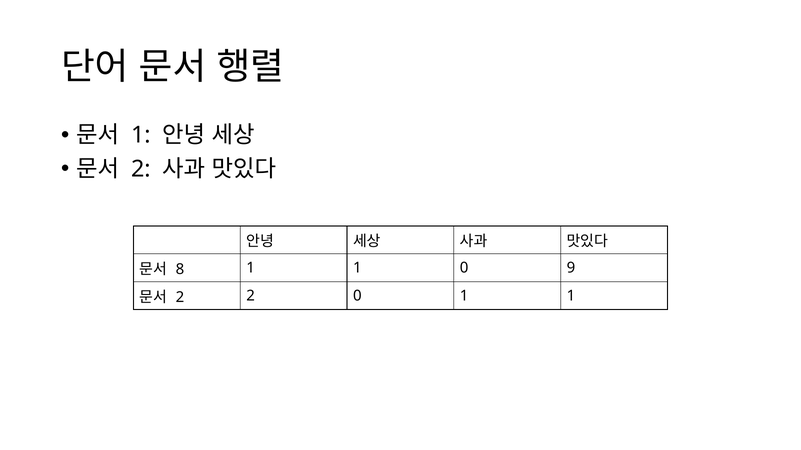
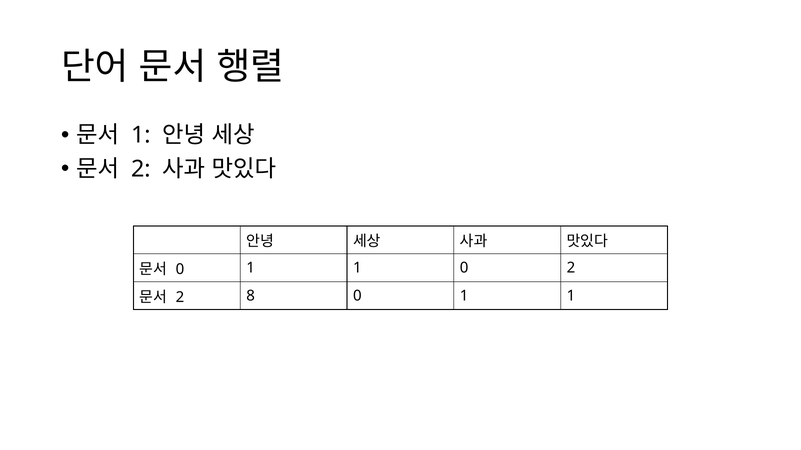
8: 8 -> 0 (180, 270)
0 9: 9 -> 2 (571, 268)
2 2: 2 -> 8 (251, 296)
